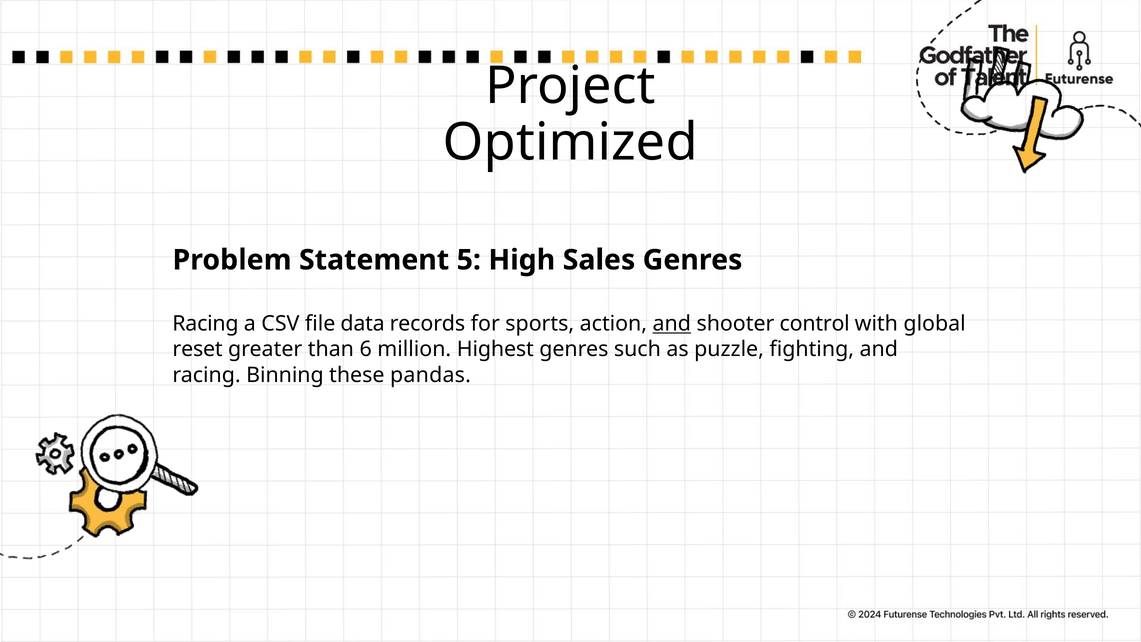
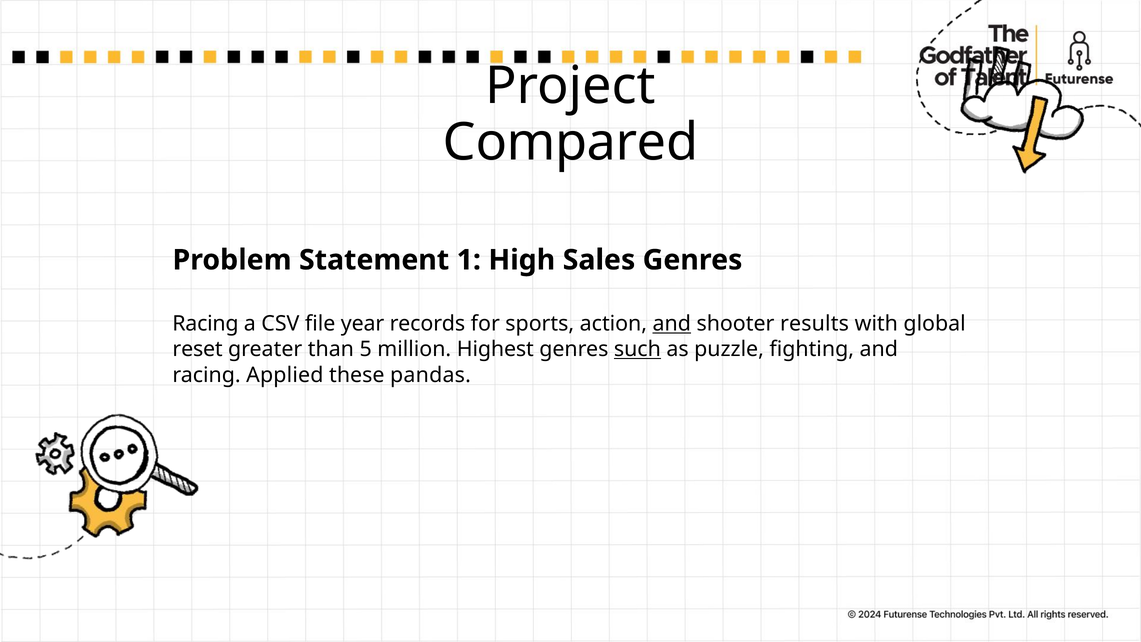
Optimized: Optimized -> Compared (571, 142)
5: 5 -> 1 (469, 260)
data: data -> year (363, 324)
control: control -> results (814, 324)
6: 6 -> 5 (366, 349)
such underline: none -> present (637, 349)
Binning: Binning -> Applied (285, 375)
